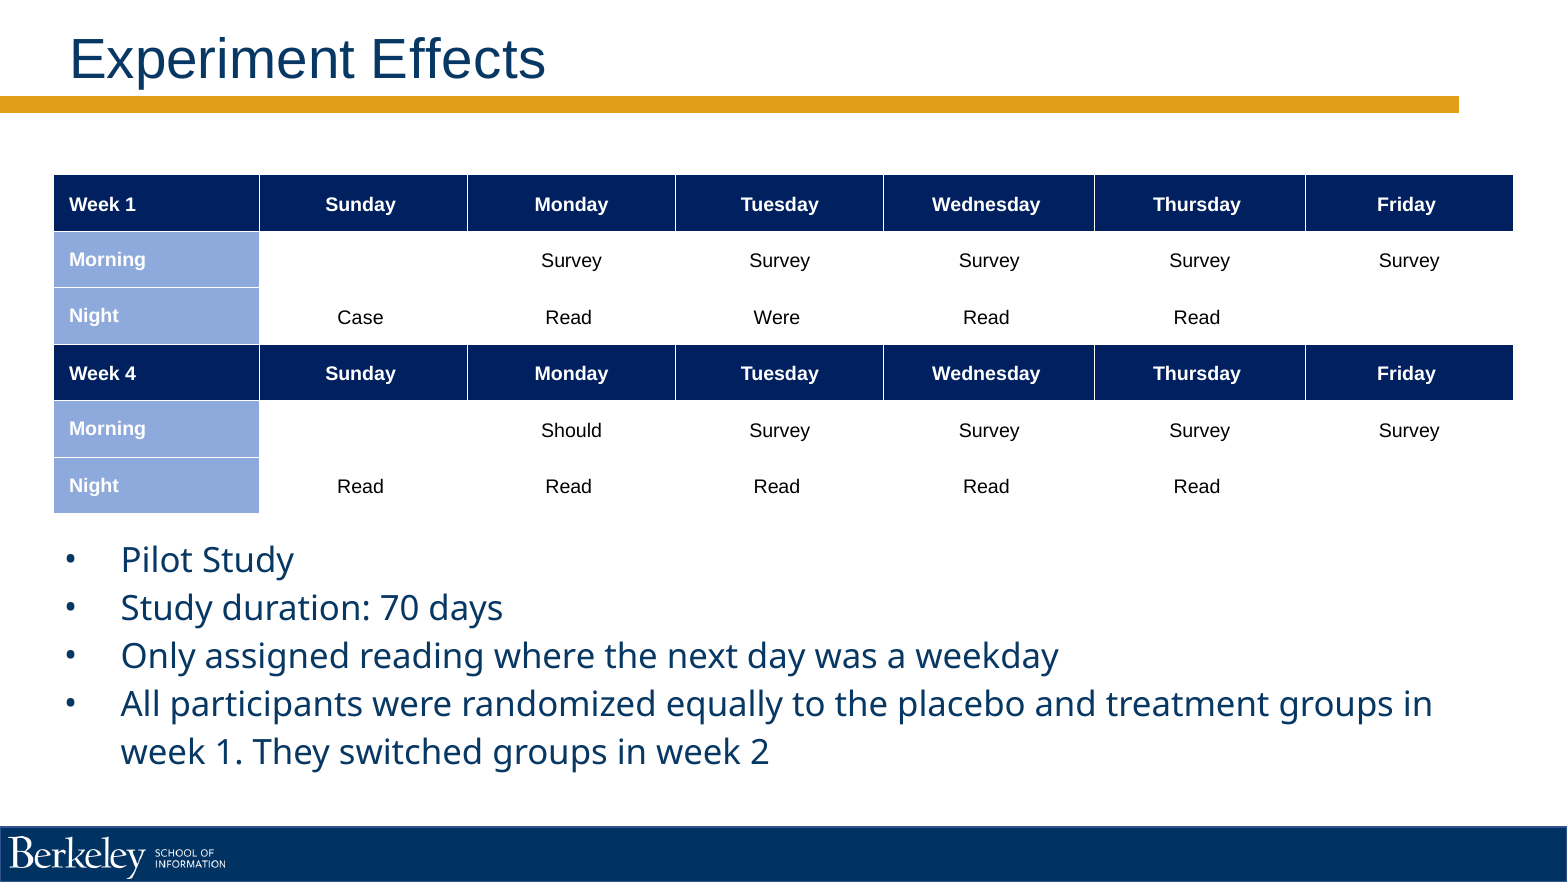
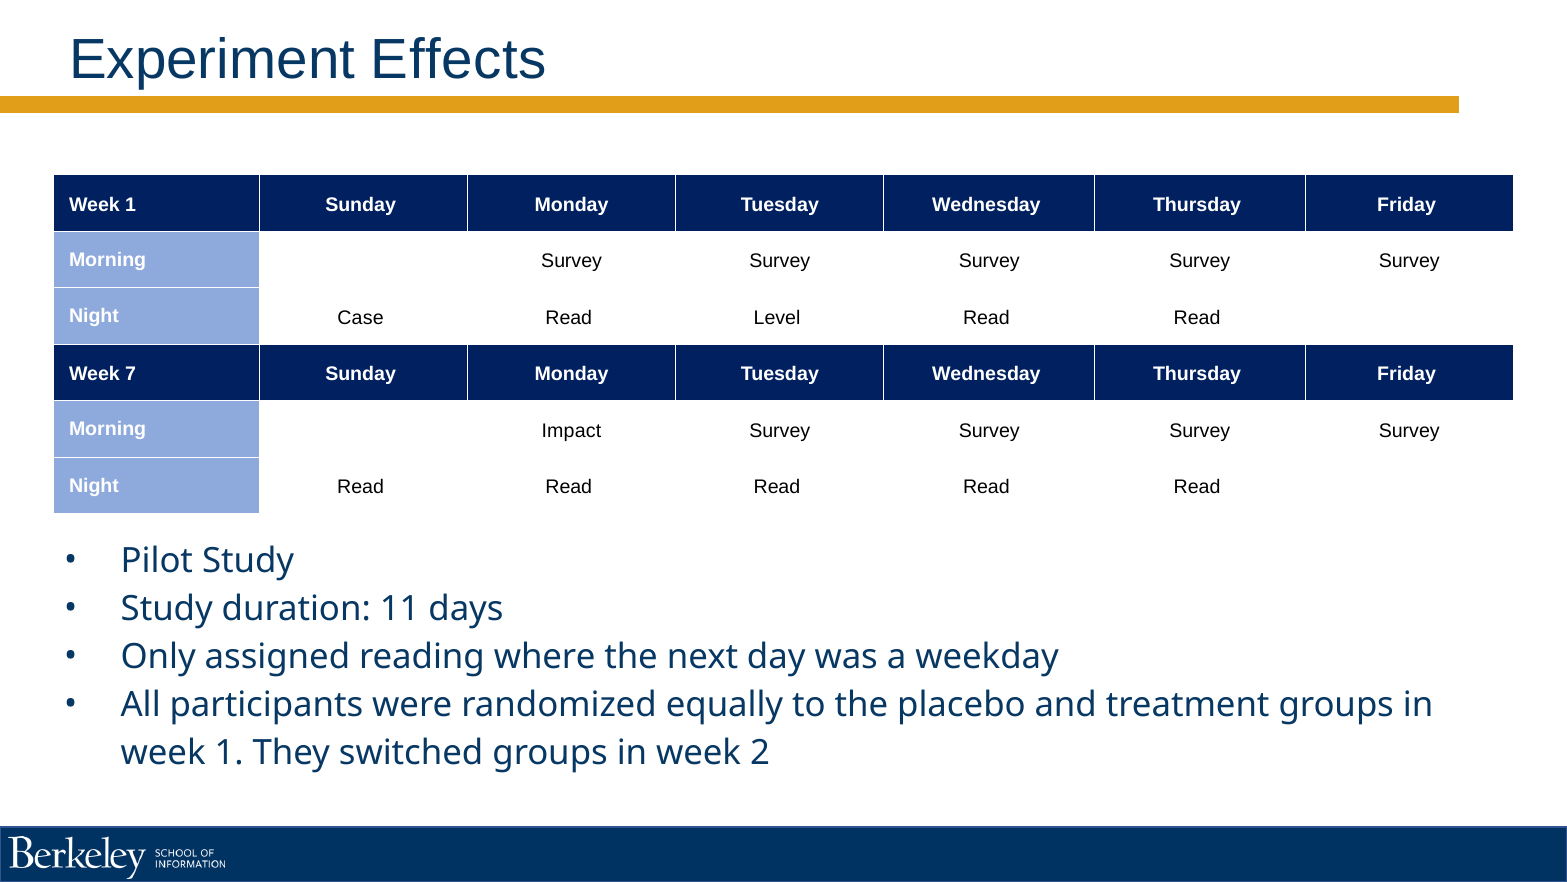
Read Were: Were -> Level (777, 318)
4: 4 -> 7 (131, 374)
Should: Should -> Impact (571, 431)
70: 70 -> 11 (400, 609)
